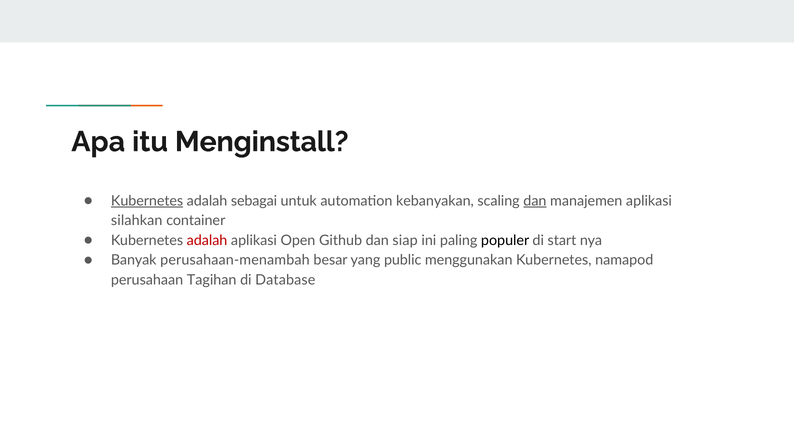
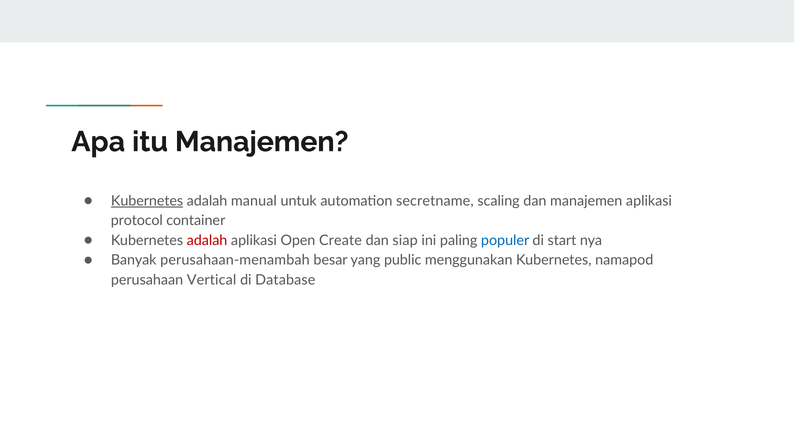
itu Menginstall: Menginstall -> Manajemen (262, 142)
sebagai: sebagai -> manual (254, 201)
kebanyakan: kebanyakan -> secretname (435, 201)
dan underline: present -> none (535, 201)
silahkan: silahkan -> protocol (137, 220)
Github: Github -> Create (340, 240)
populer colour: black -> blue (505, 240)
Tagihan: Tagihan -> Vertical (212, 280)
